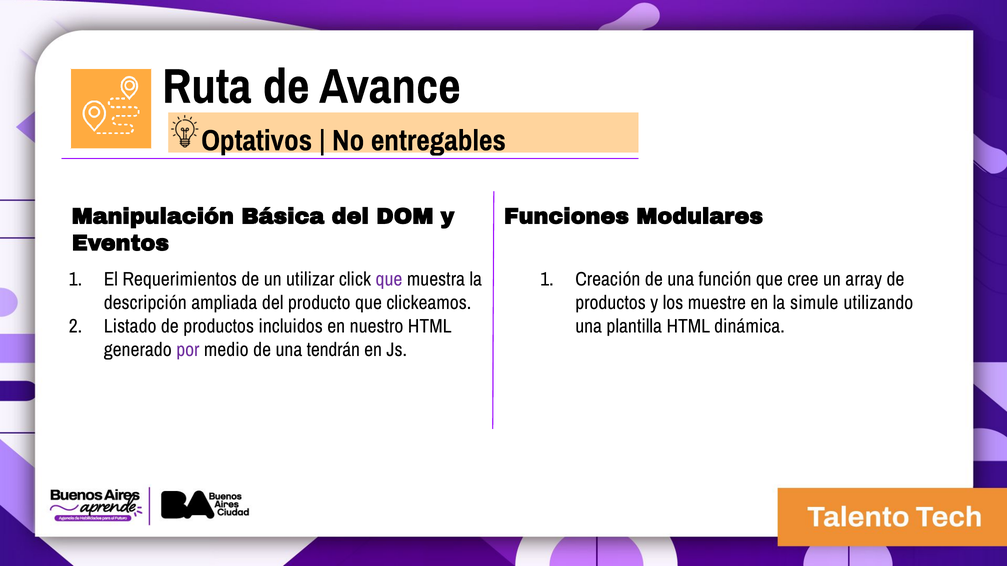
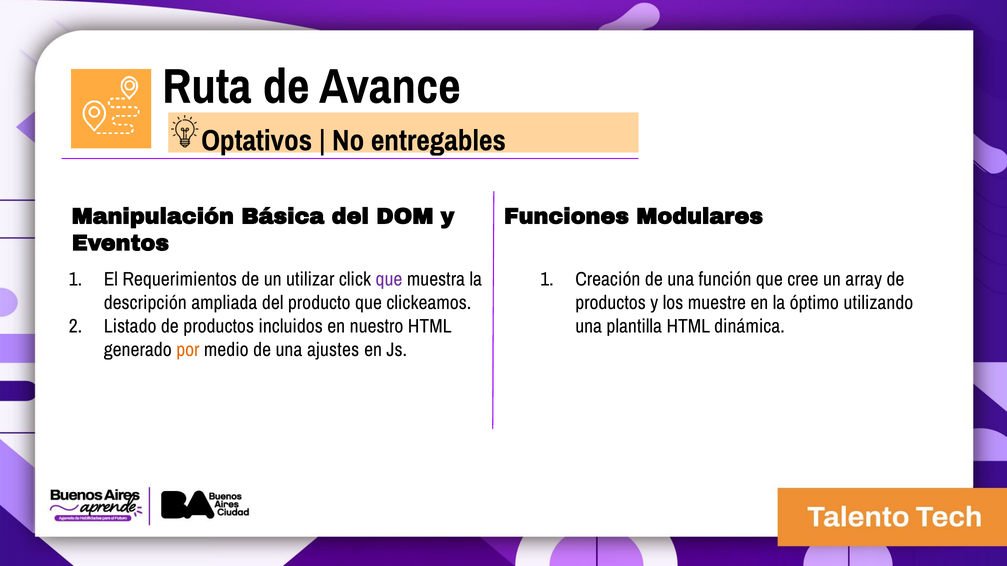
simule: simule -> óptimo (814, 303)
por colour: purple -> orange (188, 350)
tendrán: tendrán -> ajustes (333, 350)
